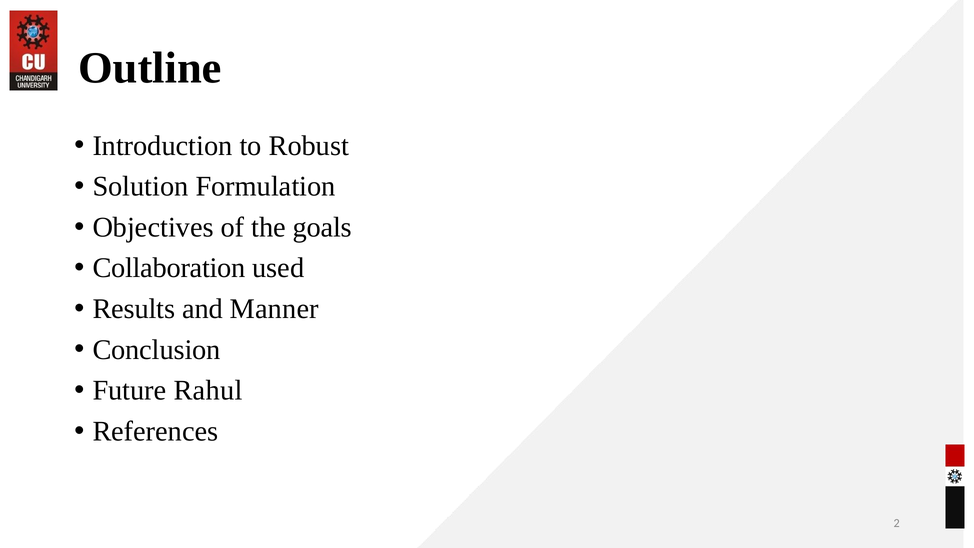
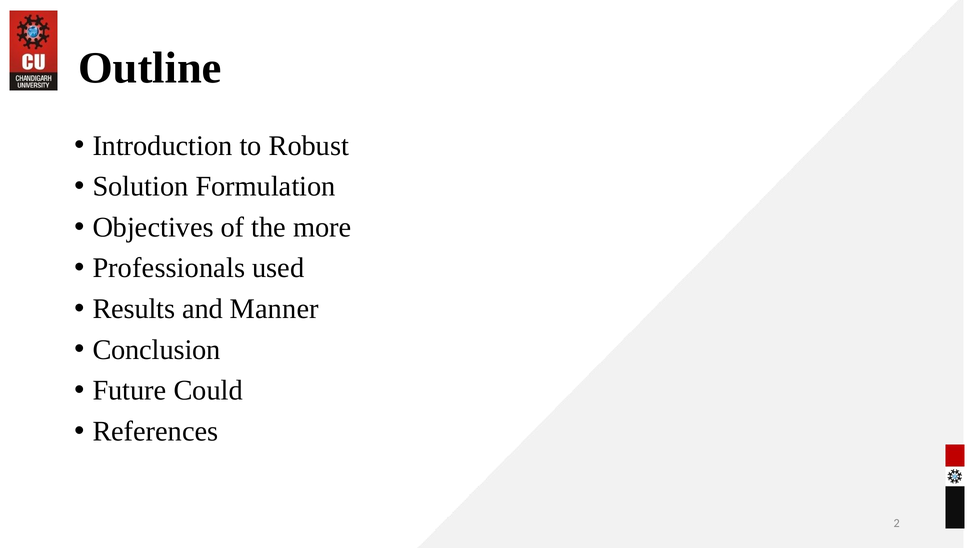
goals: goals -> more (322, 227)
Collaboration: Collaboration -> Professionals (169, 268)
Rahul: Rahul -> Could (208, 390)
